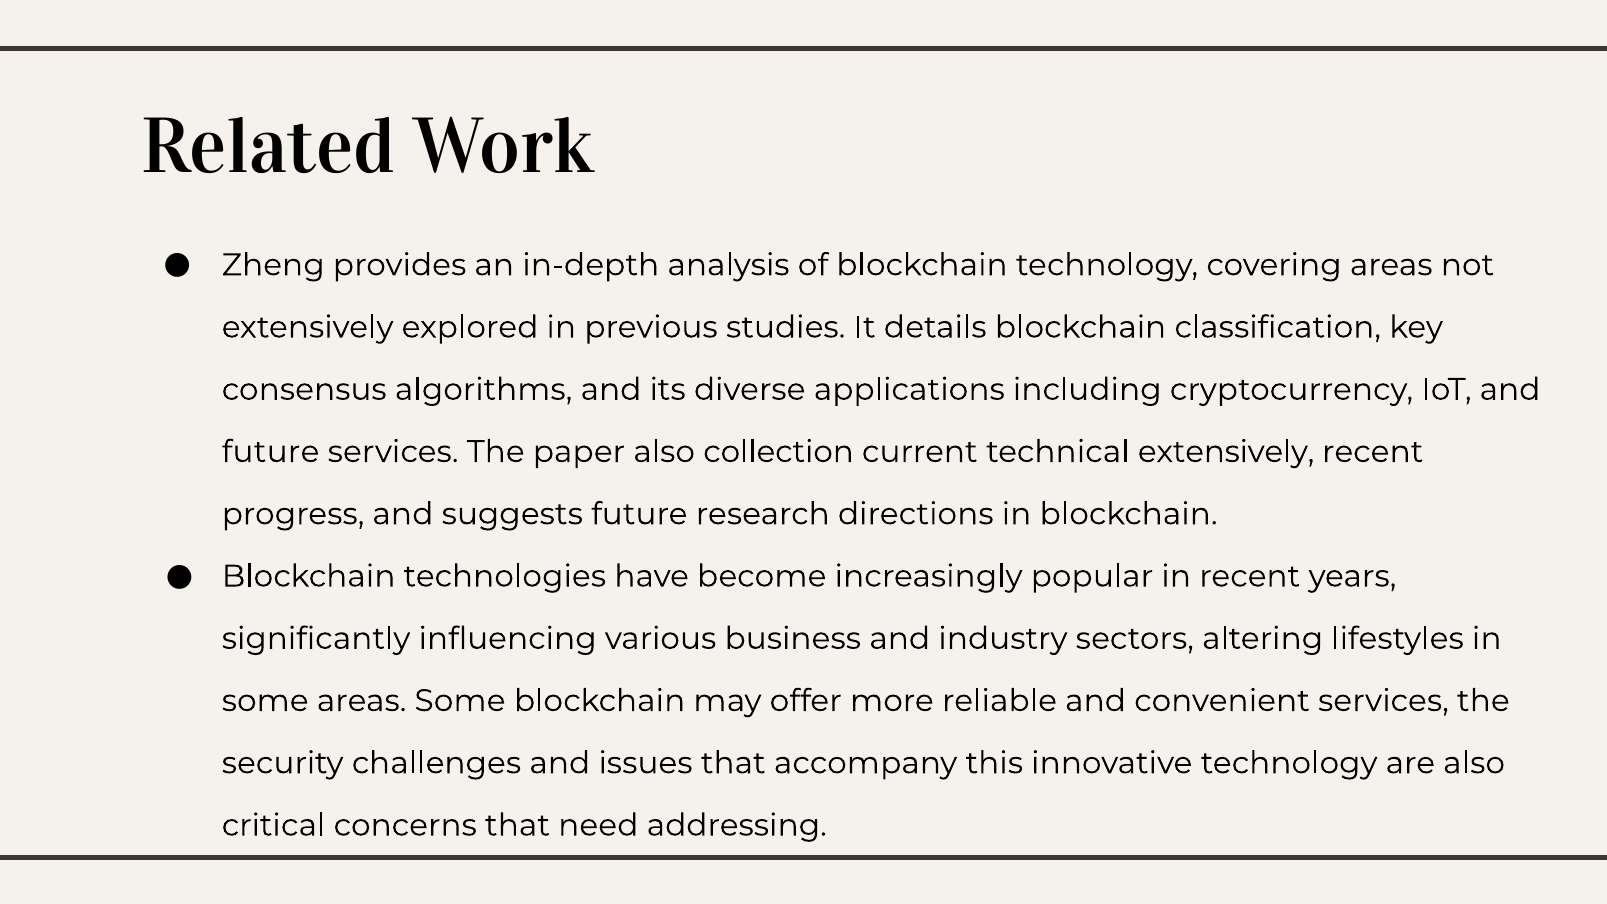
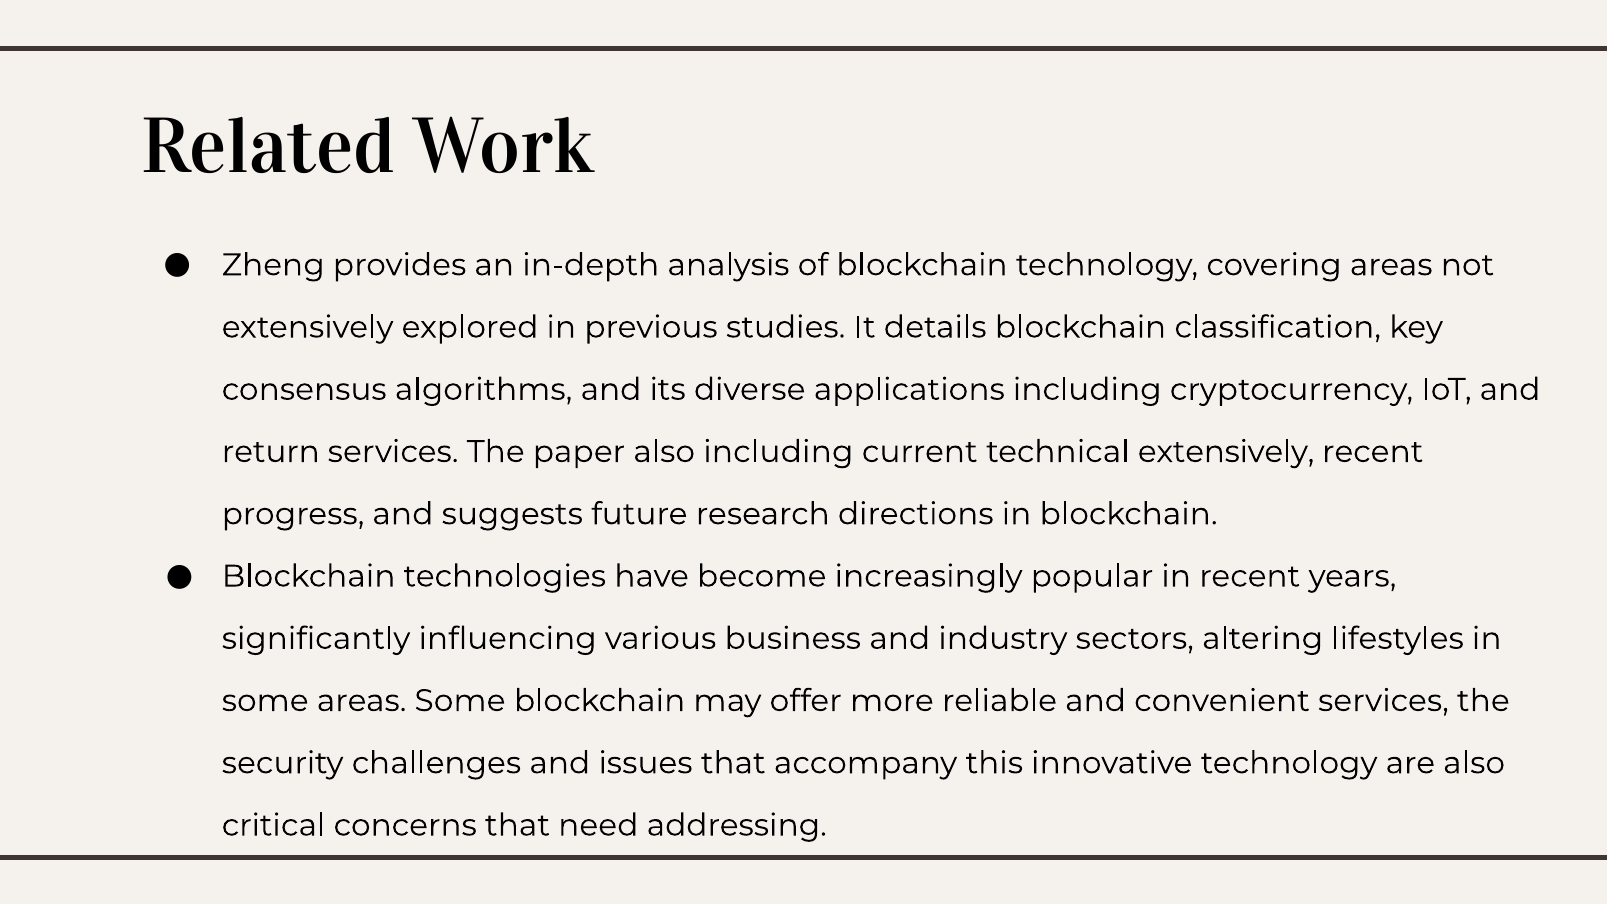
future: future -> return (271, 452)
also collection: collection -> including (778, 452)
